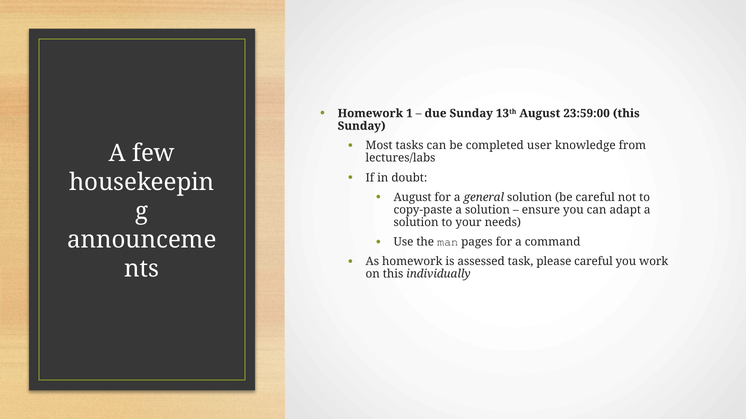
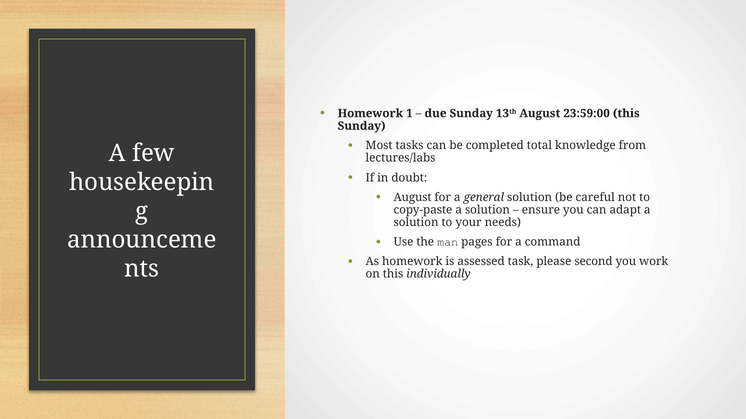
user: user -> total (539, 146)
please careful: careful -> second (593, 262)
